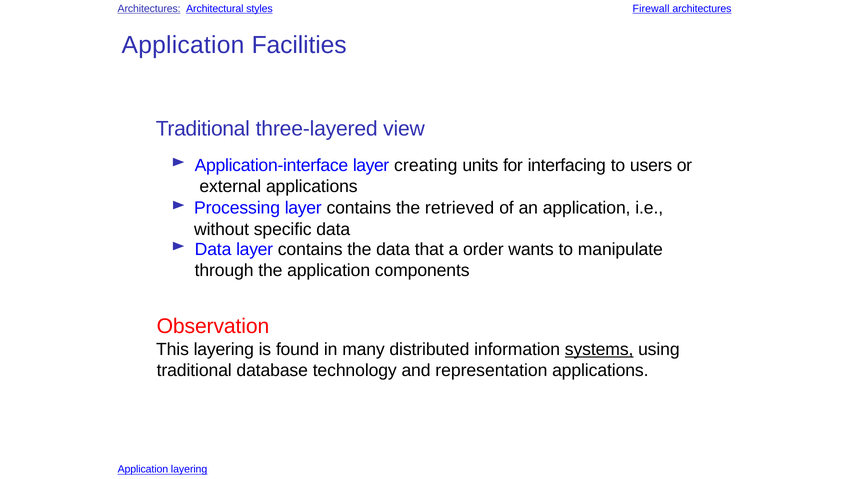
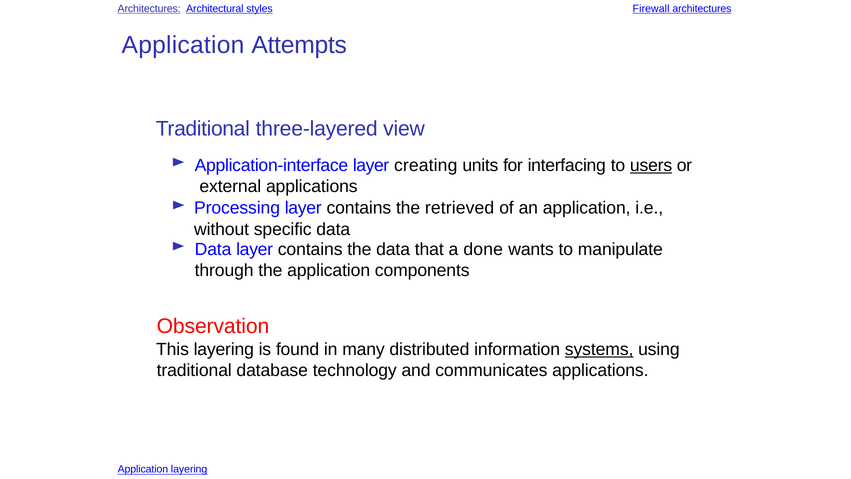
Facilities: Facilities -> Attempts (299, 45)
users underline: none -> present (651, 165)
order: order -> done (483, 249)
representation: representation -> communicates (491, 370)
